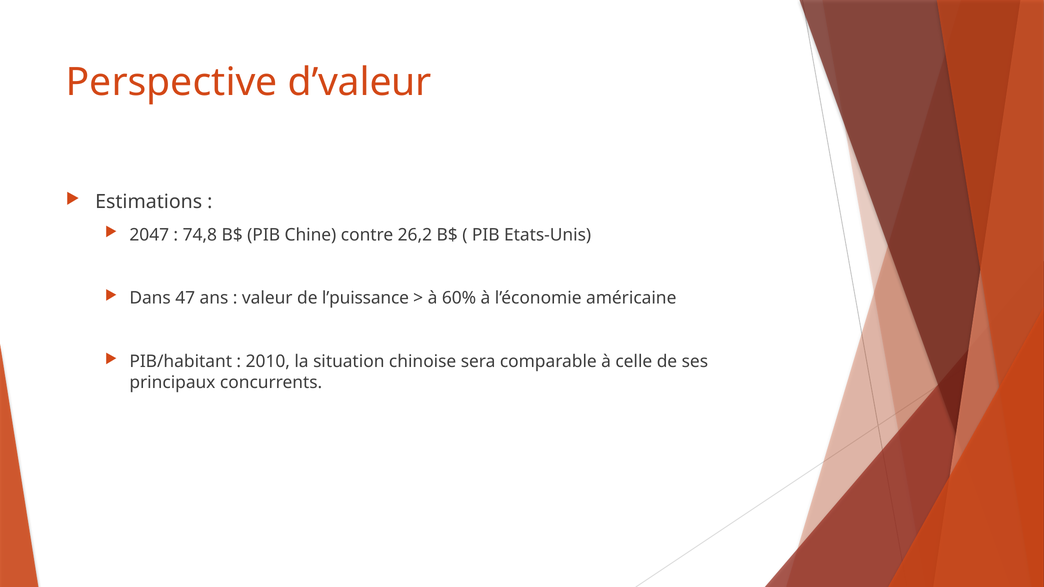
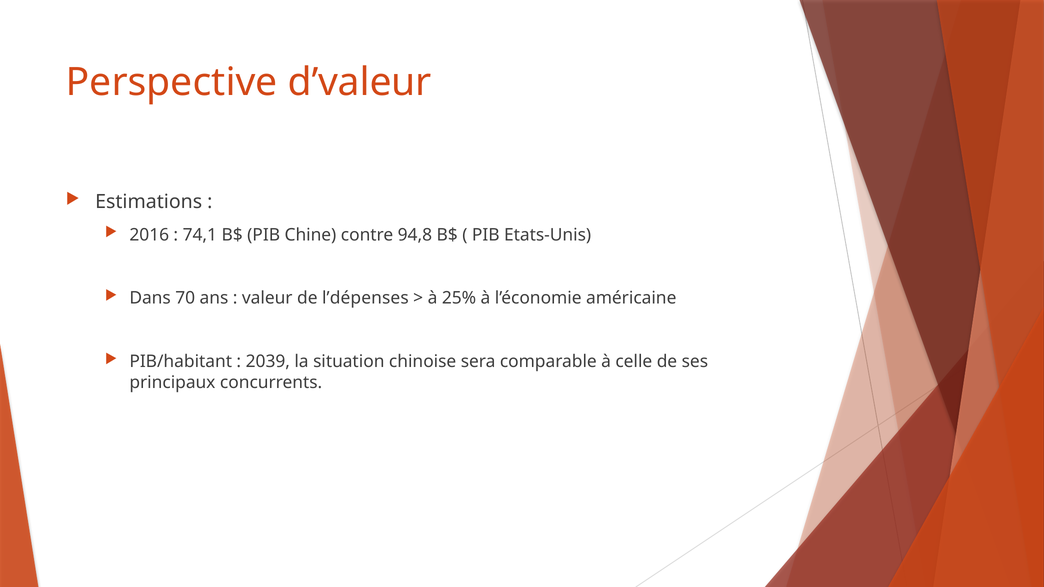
2047: 2047 -> 2016 (149, 235)
74,8: 74,8 -> 74,1 (200, 235)
26,2: 26,2 -> 94,8 (415, 235)
47: 47 -> 70 (185, 298)
l’puissance: l’puissance -> l’dépenses (365, 298)
60%: 60% -> 25% (459, 298)
2010: 2010 -> 2039 (268, 362)
